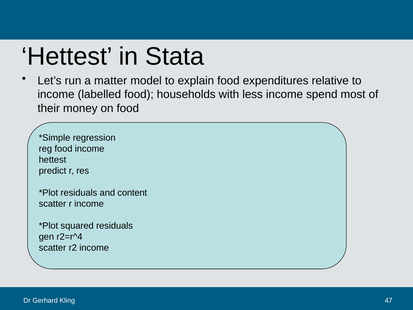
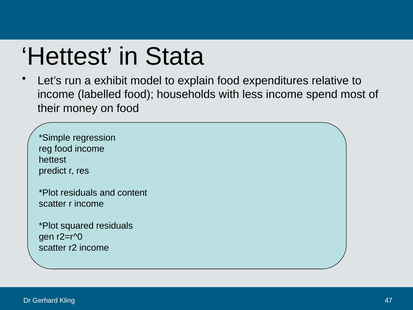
matter: matter -> exhibit (111, 81)
r2=r^4: r2=r^4 -> r2=r^0 (70, 237)
